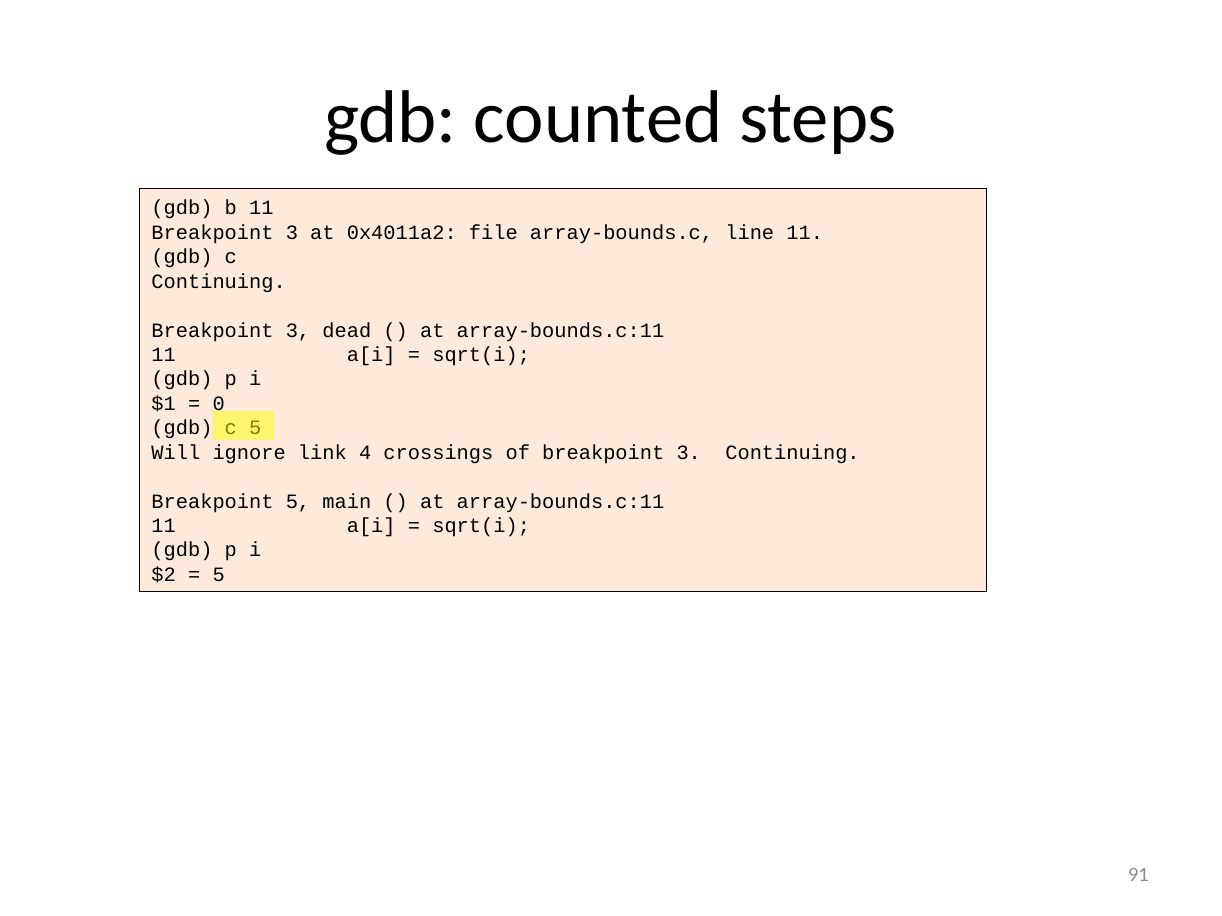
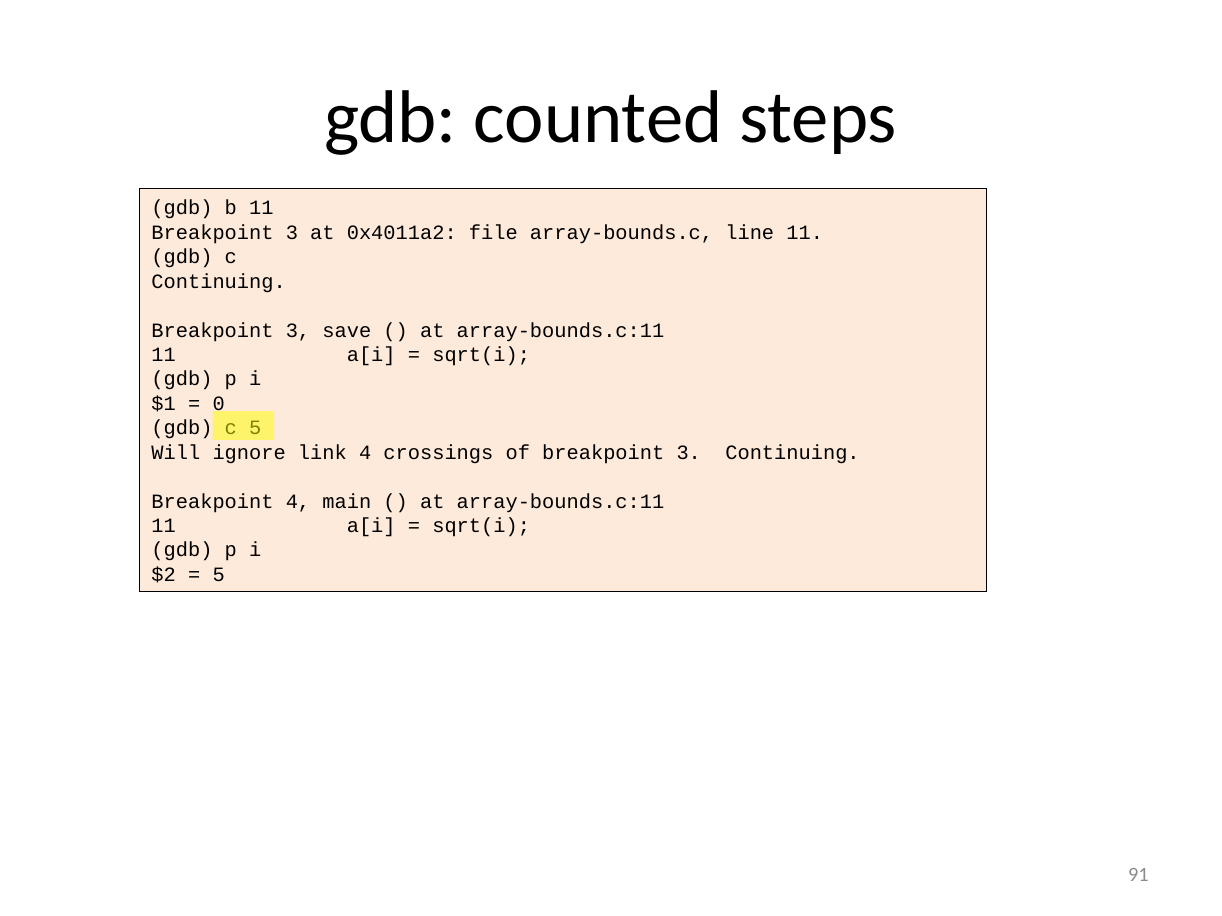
dead: dead -> save (347, 331)
Breakpoint 5: 5 -> 4 (298, 502)
